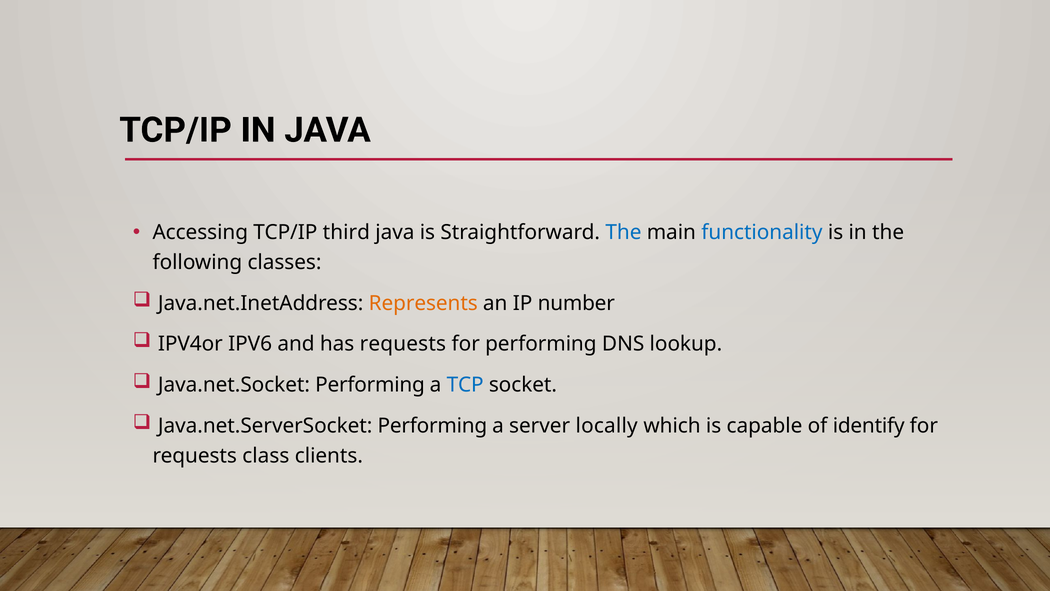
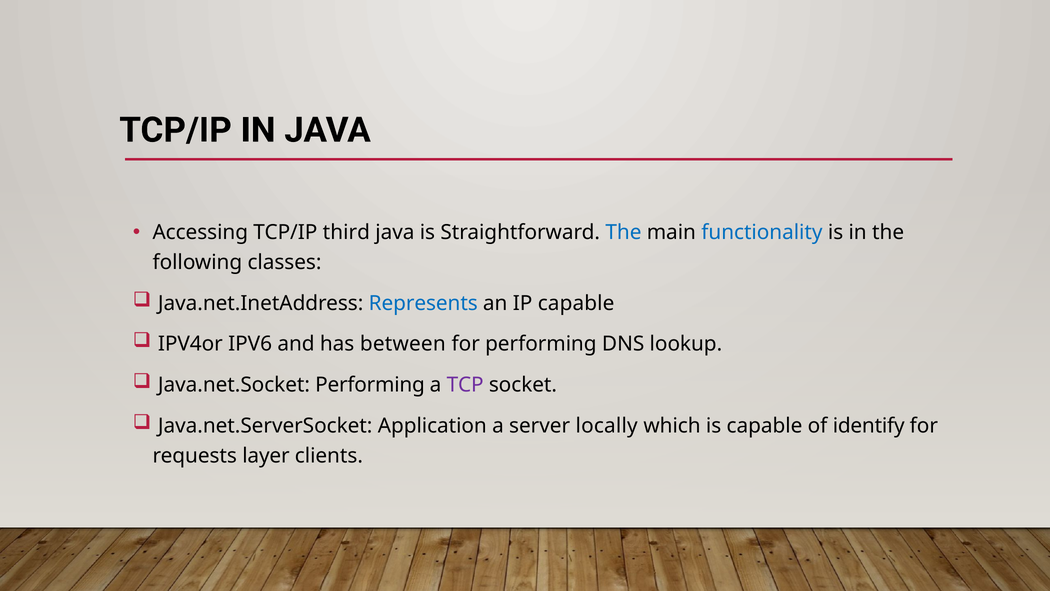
Represents colour: orange -> blue (423, 303)
IP number: number -> capable (576, 303)
has requests: requests -> between (403, 344)
TCP colour: blue -> purple (465, 385)
Java.net.ServerSocket Performing: Performing -> Application (432, 425)
class: class -> layer (266, 455)
